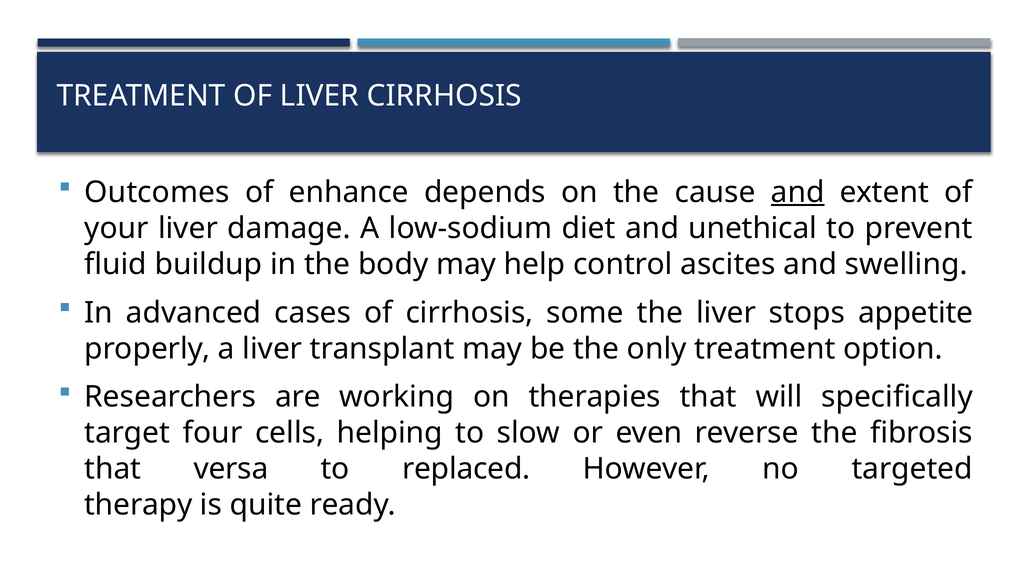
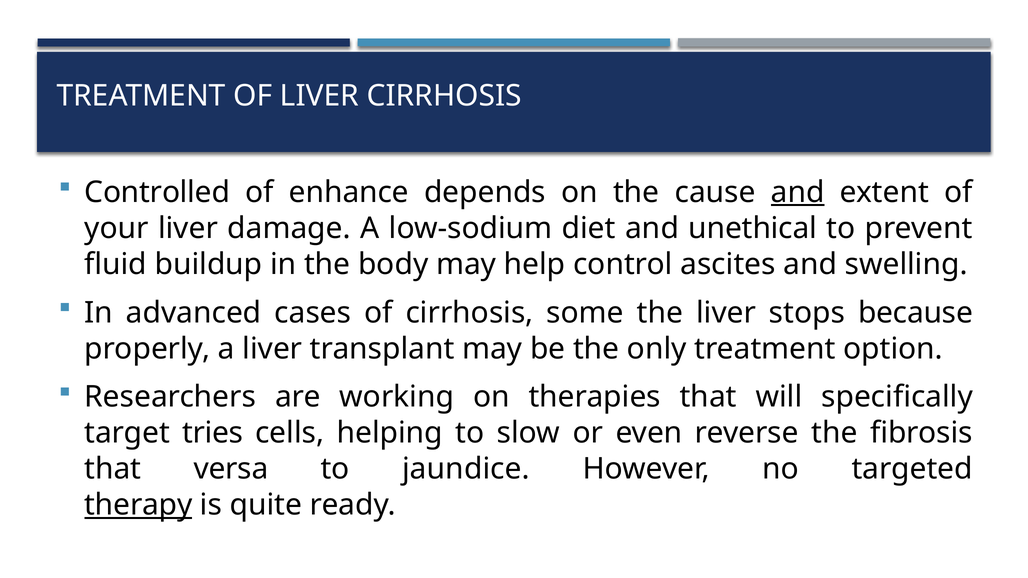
Outcomes: Outcomes -> Controlled (157, 192)
appetite: appetite -> because (916, 313)
four: four -> tries (213, 433)
replaced: replaced -> jaundice (466, 469)
therapy underline: none -> present (138, 505)
